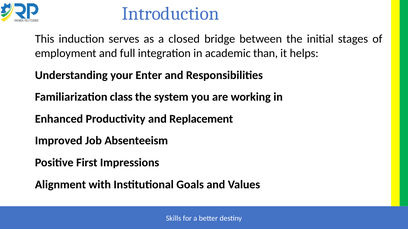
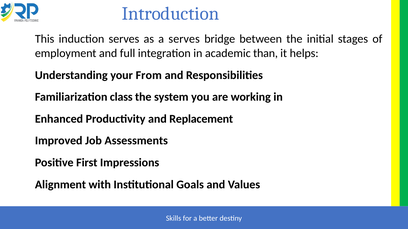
a closed: closed -> serves (184, 39)
Enter: Enter -> From (149, 75)
Absenteeism: Absenteeism -> Assessments (136, 141)
